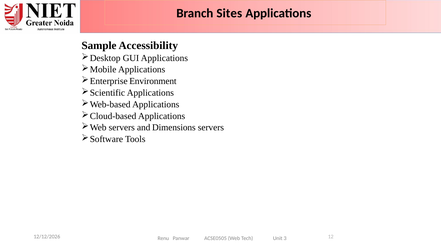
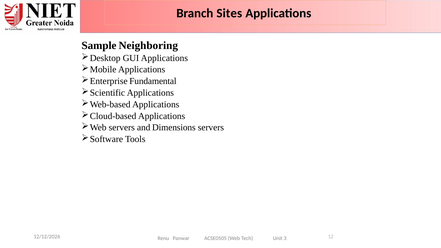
Accessibility: Accessibility -> Neighboring (148, 45)
Environment: Environment -> Fundamental (153, 81)
